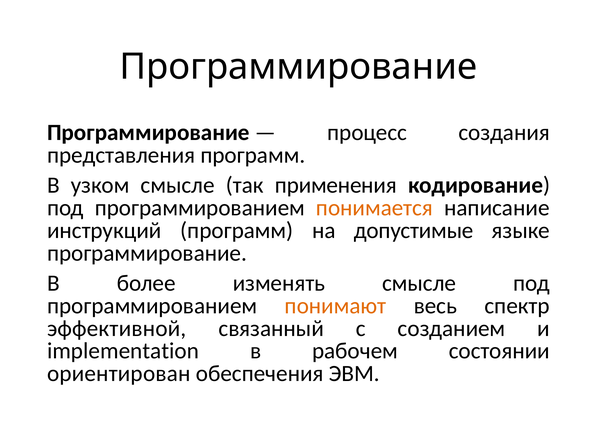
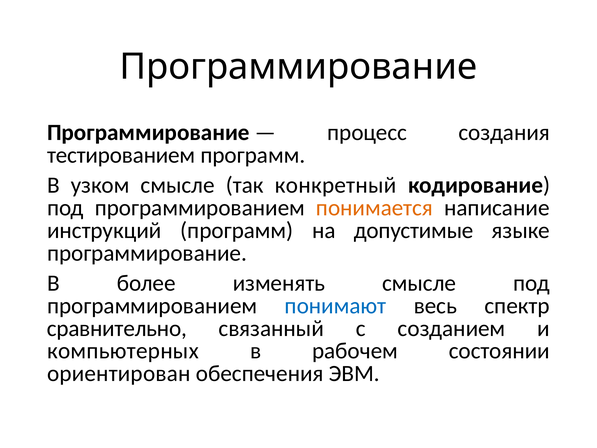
представления: представления -> тестированием (121, 155)
применения: применения -> конкретный (336, 185)
понимают colour: orange -> blue (335, 306)
эффективной: эффективной -> сравнительно (117, 328)
implementation: implementation -> компьютерных (123, 351)
